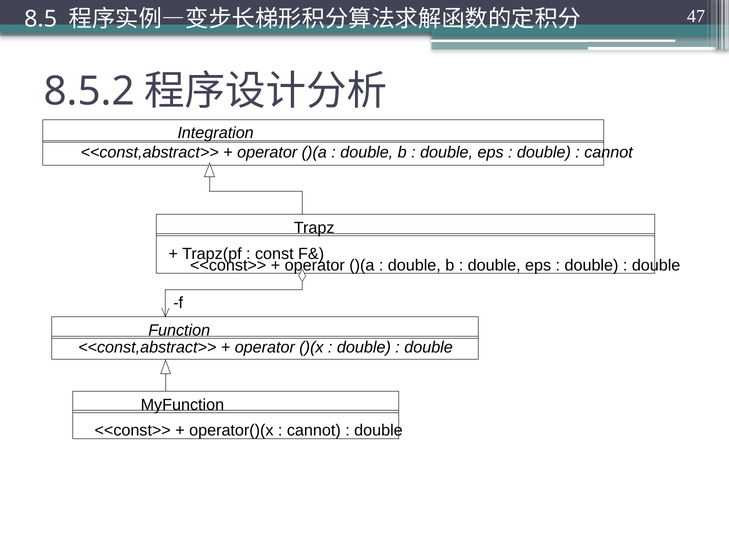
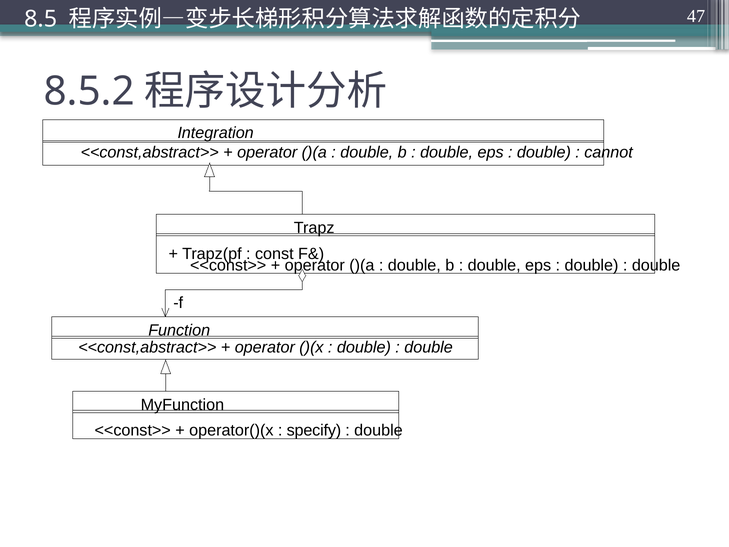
cannot: cannot -> specify (314, 430)
